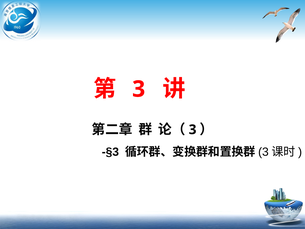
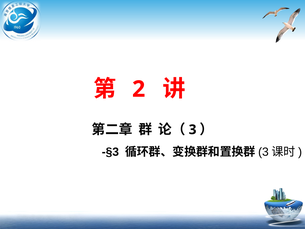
3: 3 -> 2 (139, 89)
